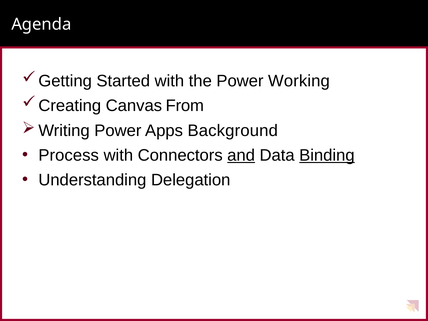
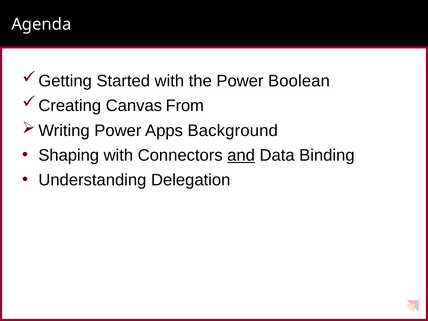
Working: Working -> Boolean (299, 81)
Process: Process -> Shaping (69, 155)
Binding underline: present -> none (327, 155)
